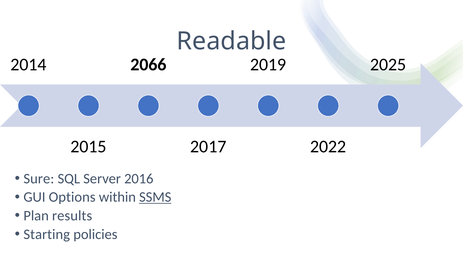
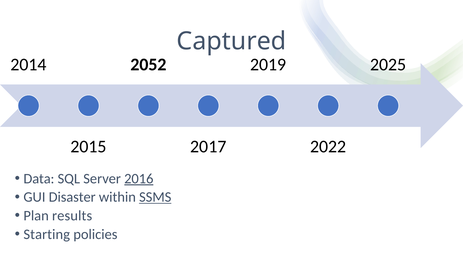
Readable: Readable -> Captured (231, 41)
2066: 2066 -> 2052 (148, 65)
Sure: Sure -> Data (39, 178)
2016 underline: none -> present (139, 178)
Options: Options -> Disaster (72, 197)
